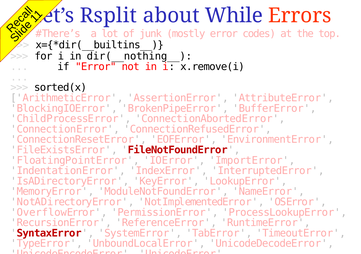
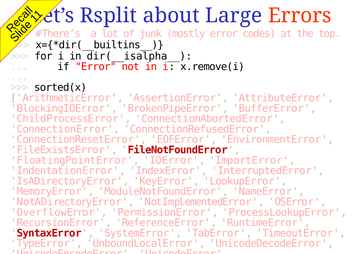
While: While -> Large (234, 16)
dir(__nothing__: dir(__nothing__ -> dir(__isalpha__ (139, 56)
